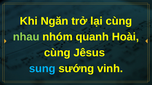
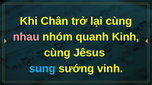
Ngăn: Ngăn -> Chân (54, 21)
nhau colour: light green -> pink (26, 37)
Hoài: Hoài -> Kinh (126, 37)
